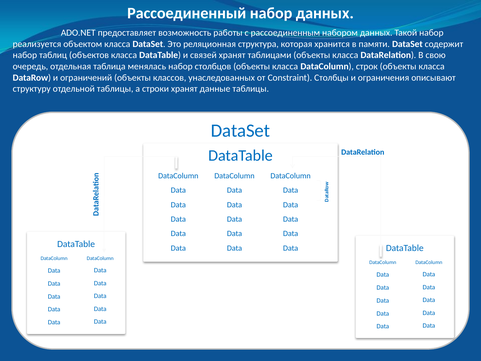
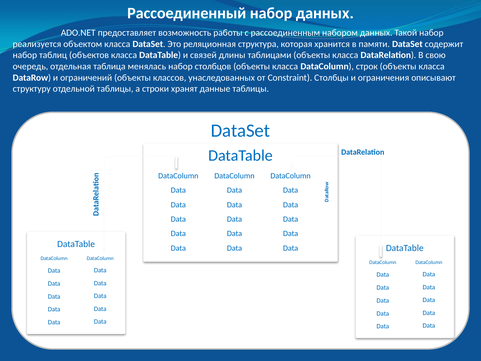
связей хранят: хранят -> длины (232, 55)
